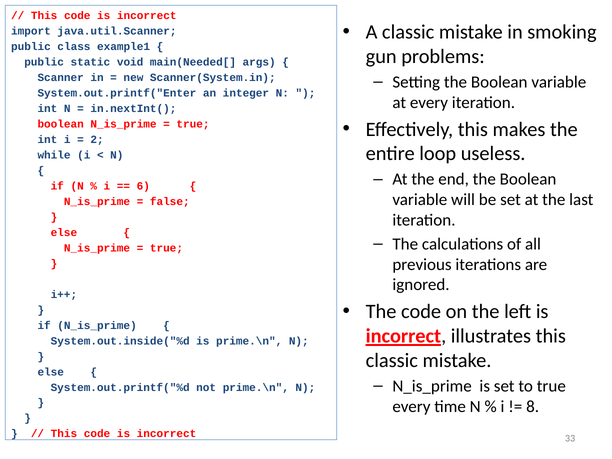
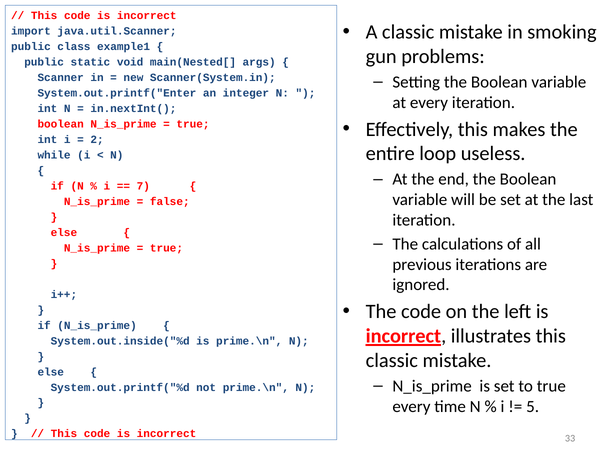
main(Needed[: main(Needed[ -> main(Nested[ (193, 62)
6: 6 -> 7 (143, 186)
8: 8 -> 5 (533, 407)
